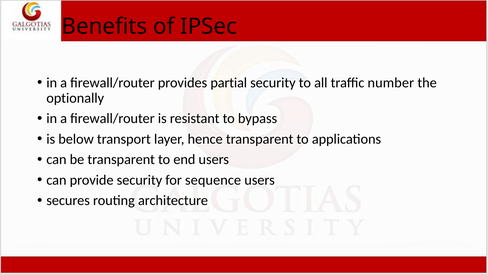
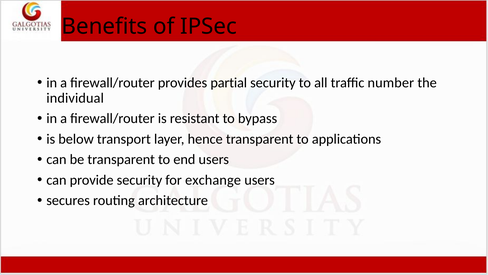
optionally: optionally -> individual (75, 98)
sequence: sequence -> exchange (213, 180)
